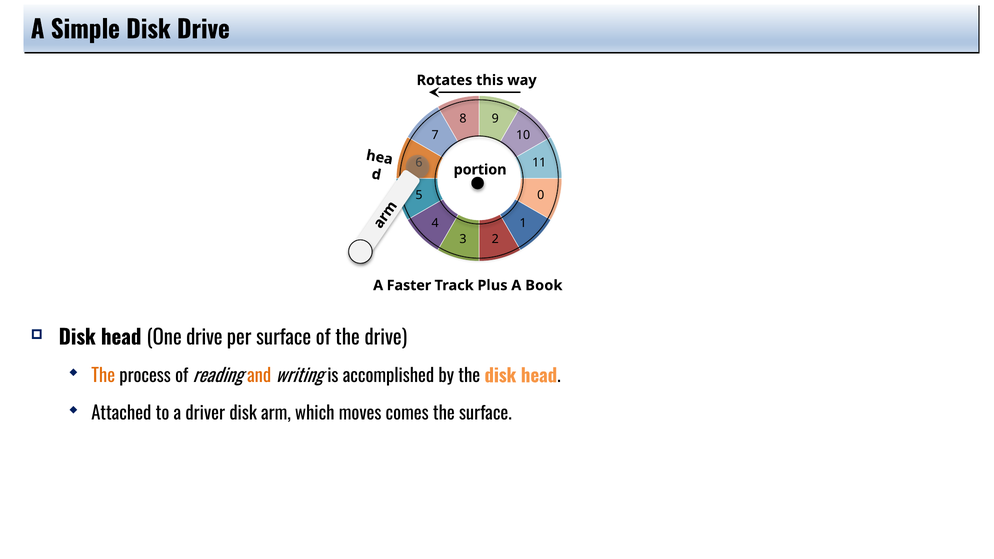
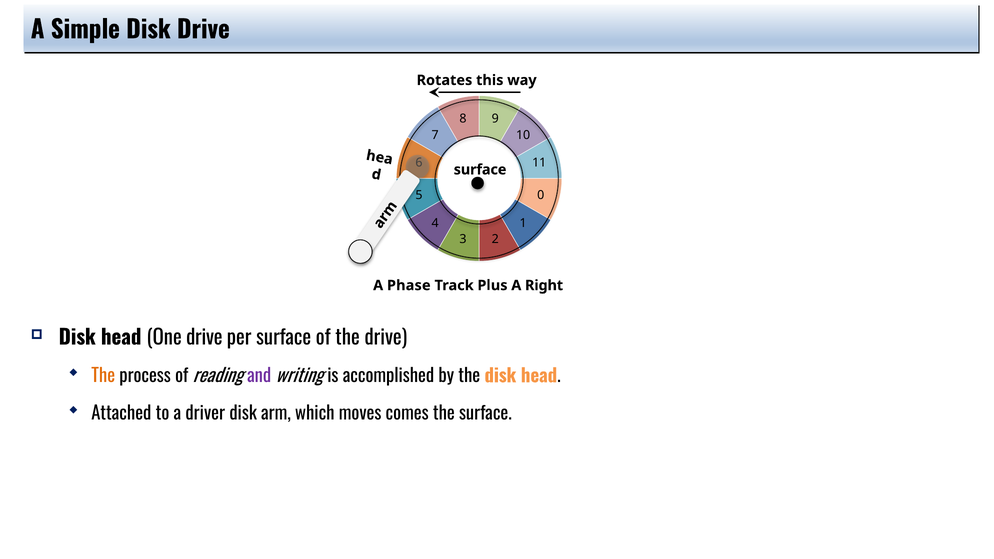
portion: portion -> surface (480, 170)
Faster: Faster -> Phase (409, 285)
Book: Book -> Right (544, 285)
and colour: orange -> purple (259, 376)
